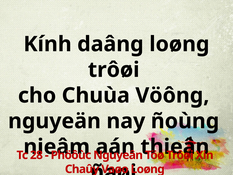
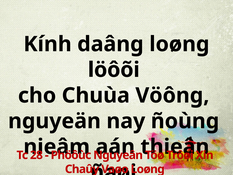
trôøi: trôøi -> löôõi (114, 70)
